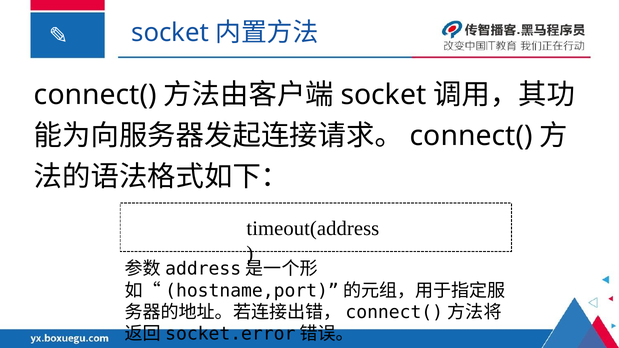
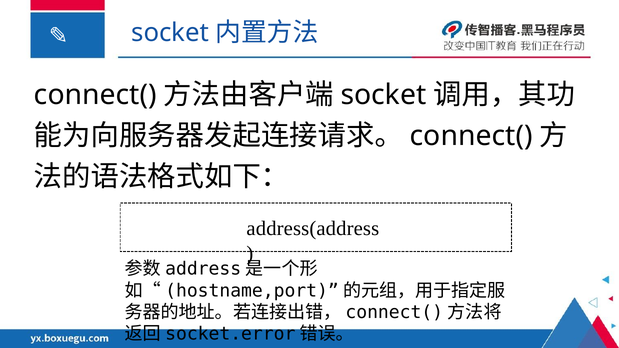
timeout(address: timeout(address -> address(address (313, 229)
